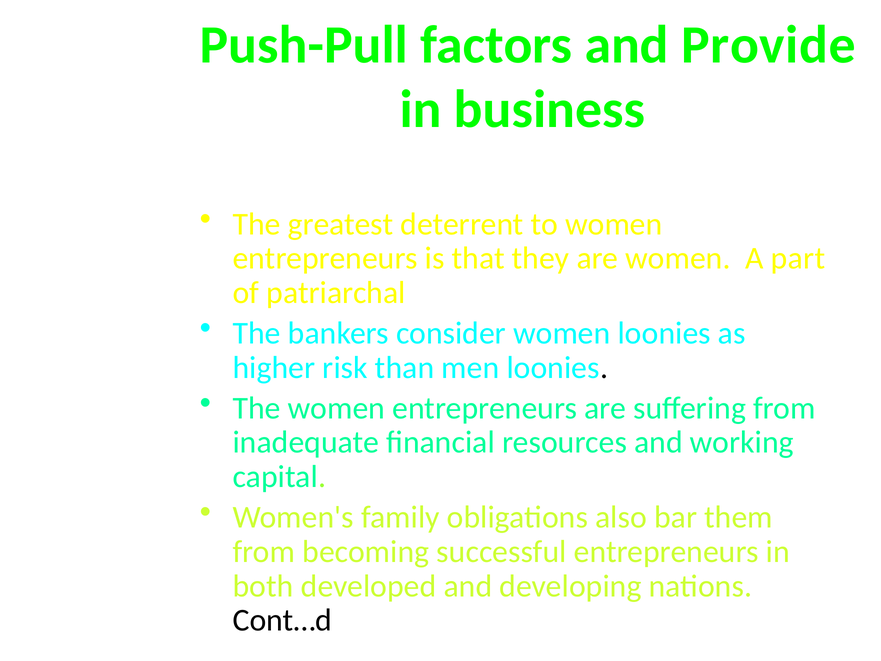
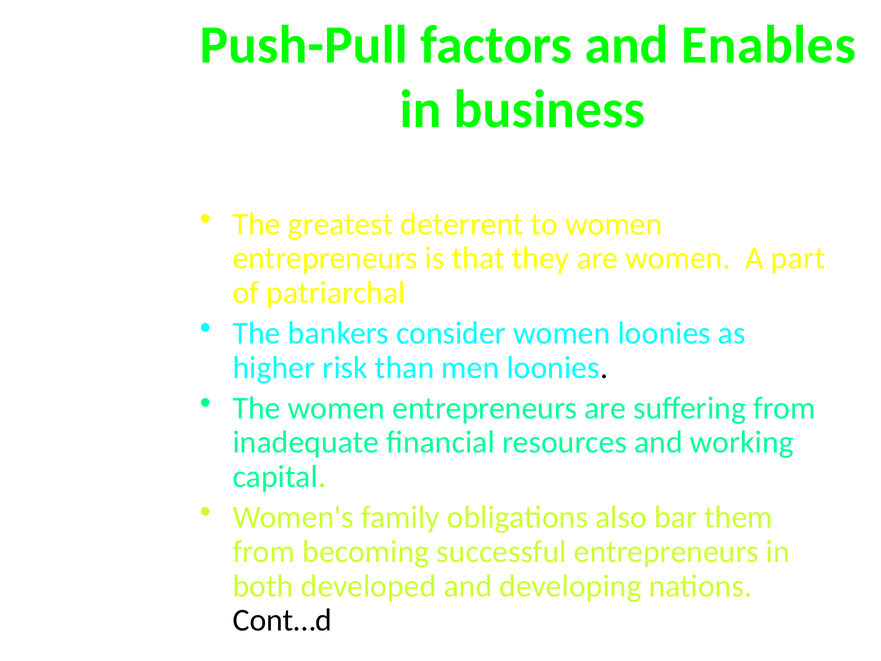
Provide: Provide -> Enables (768, 45)
